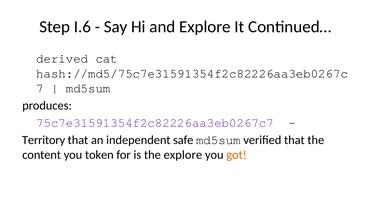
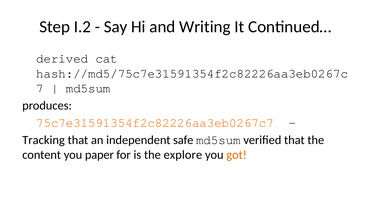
I.6: I.6 -> I.2 (82, 27)
and Explore: Explore -> Writing (205, 27)
75c7e31591354f2c82226aa3eb0267c7 colour: purple -> orange (155, 123)
Territory: Territory -> Tracking (44, 140)
token: token -> paper (99, 155)
